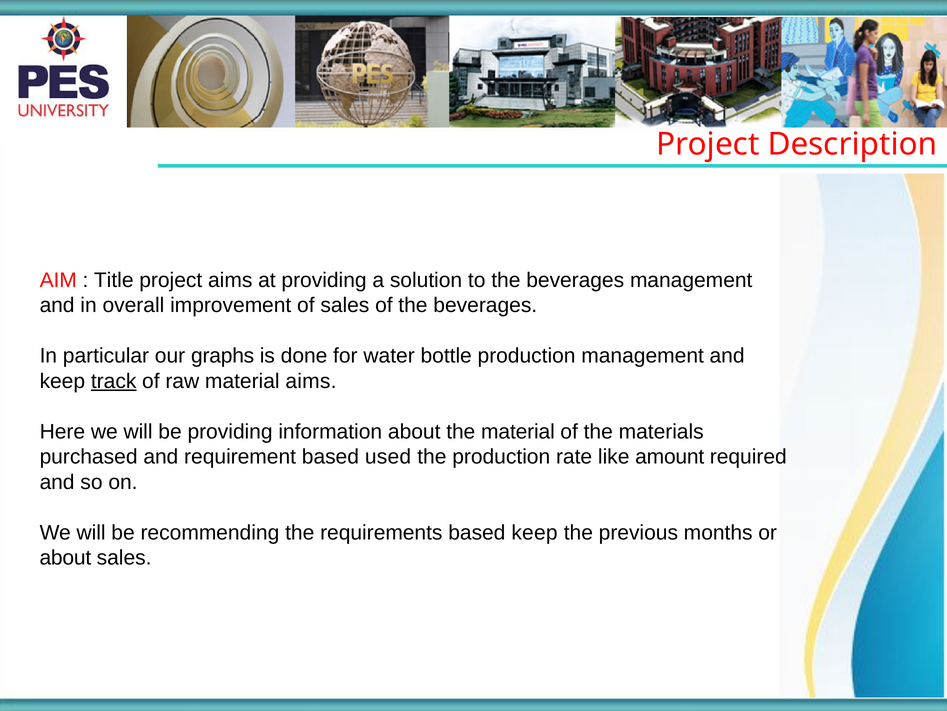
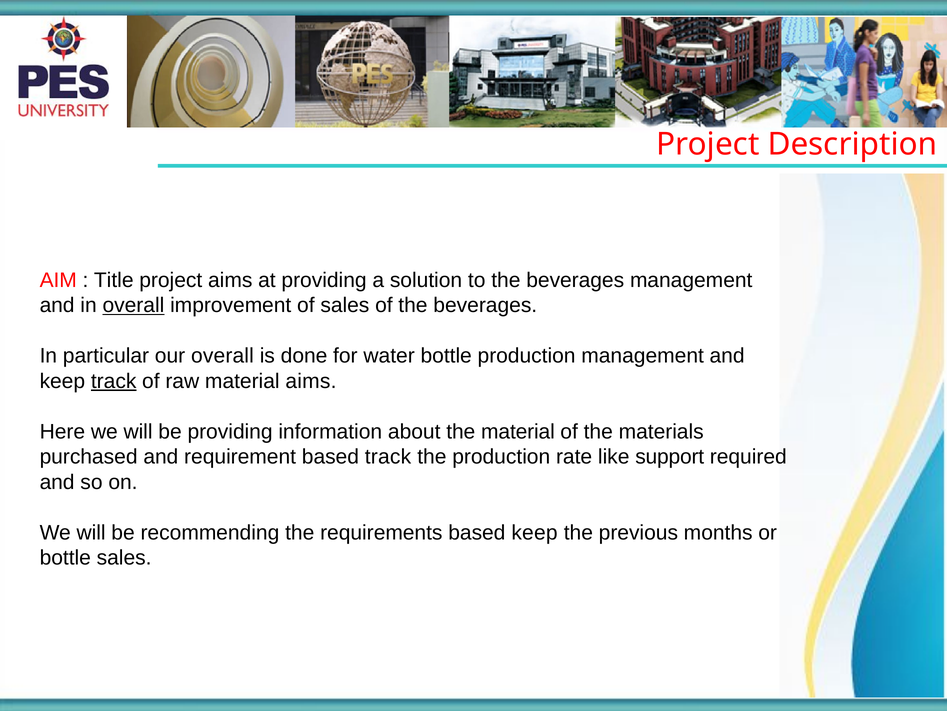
overall underline: none -> present (133, 305)
our graphs: graphs -> overall (222, 356)
based used: used -> track (388, 456)
amount: amount -> support (670, 456)
about: about -> bottle (65, 557)
